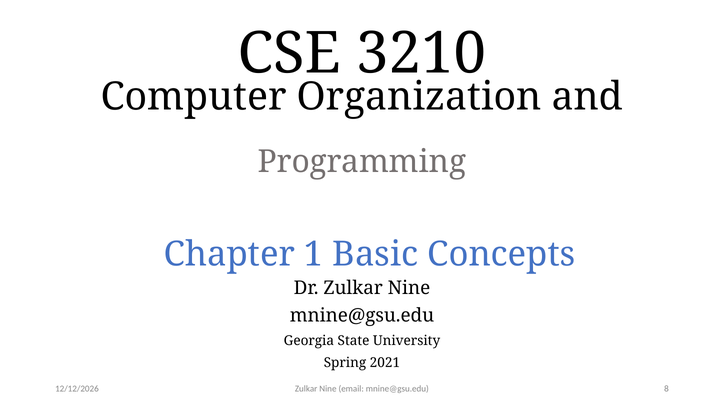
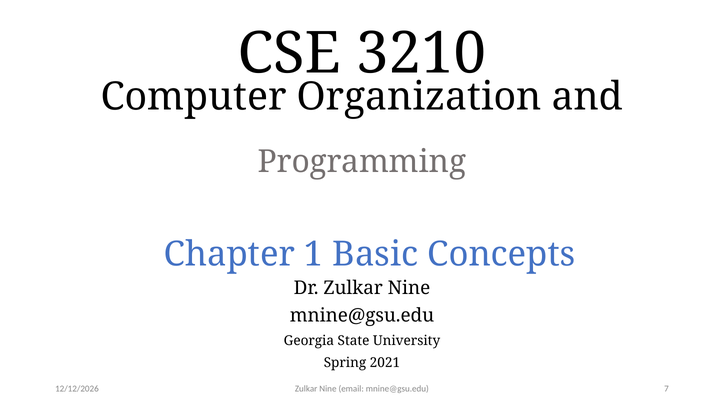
8: 8 -> 7 (667, 389)
